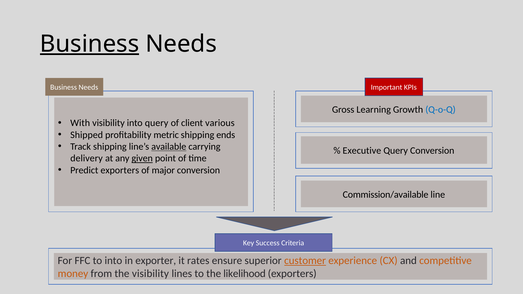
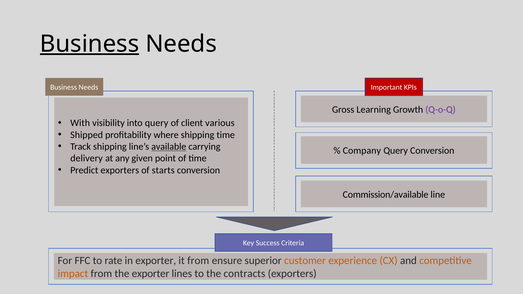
Q-o-Q colour: blue -> purple (441, 110)
metric: metric -> where (166, 135)
shipping ends: ends -> time (226, 135)
Executive: Executive -> Company (362, 151)
given underline: present -> none (142, 158)
major: major -> starts (163, 170)
to into: into -> rate (113, 261)
it rates: rates -> from (198, 261)
customer underline: present -> none (305, 261)
money: money -> impact (73, 274)
the visibility: visibility -> exporter (151, 274)
likelihood: likelihood -> contracts (244, 274)
